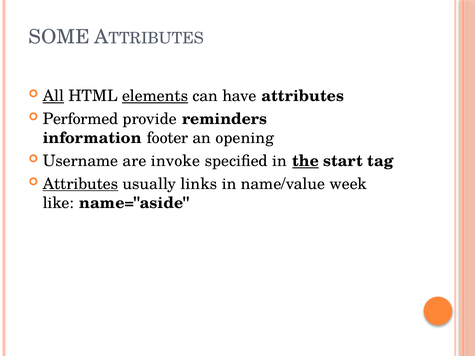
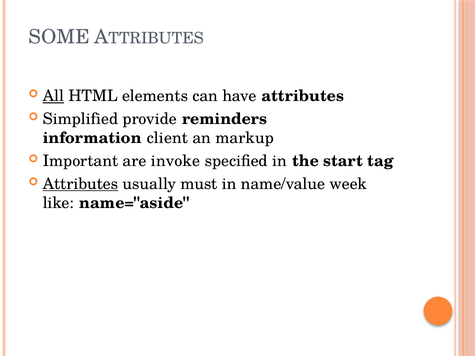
elements underline: present -> none (155, 96)
Performed: Performed -> Simplified (80, 119)
footer: footer -> client (167, 138)
opening: opening -> markup (245, 138)
Username: Username -> Important (80, 161)
the underline: present -> none (306, 161)
links: links -> must (199, 184)
